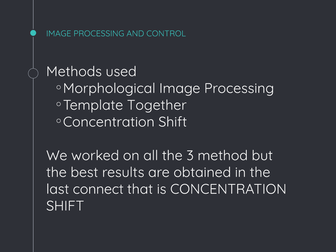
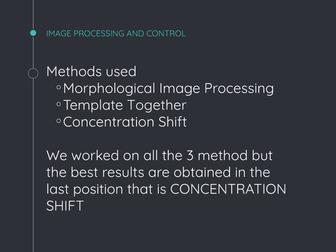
connect: connect -> position (98, 189)
